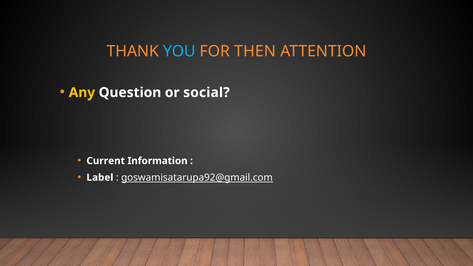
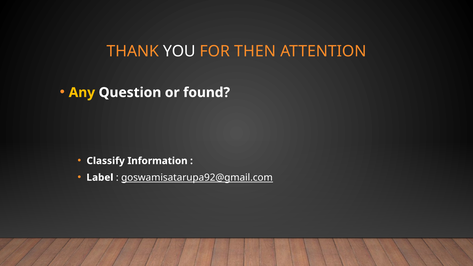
YOU colour: light blue -> white (179, 51)
social: social -> found (207, 93)
Current: Current -> Classify (106, 161)
